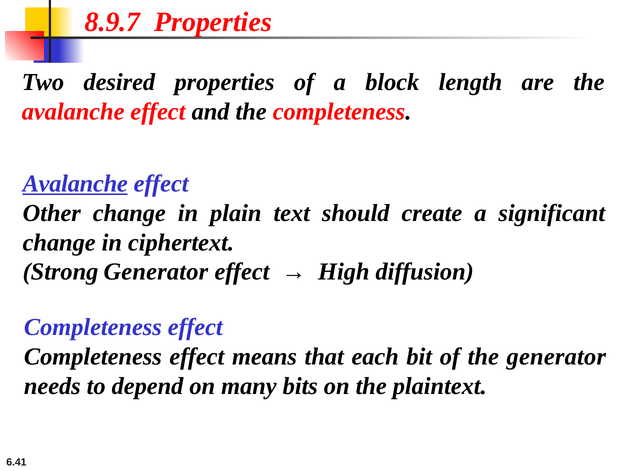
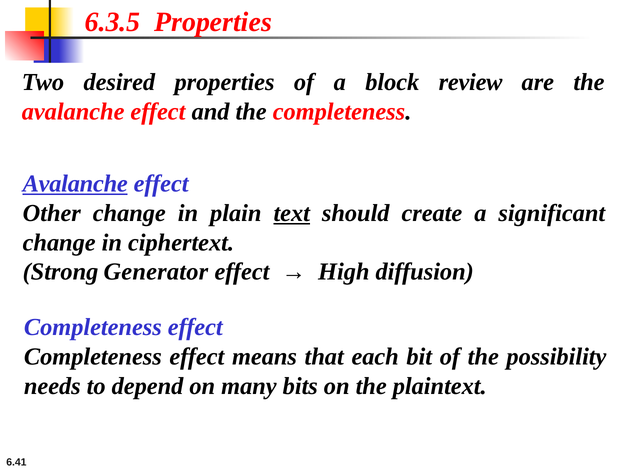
8.9.7: 8.9.7 -> 6.3.5 (112, 22)
length: length -> review (471, 82)
text underline: none -> present (292, 213)
the generator: generator -> possibility (556, 356)
